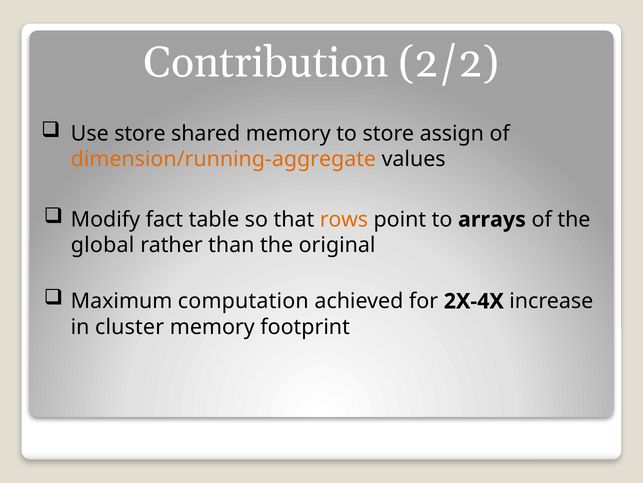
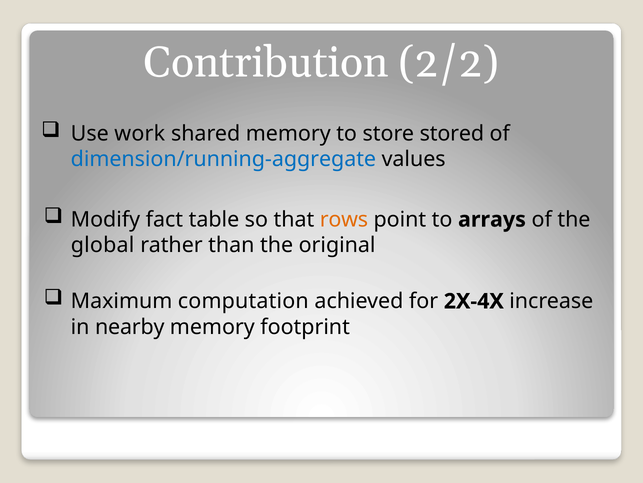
Use store: store -> work (140, 133)
assign: assign -> stored (452, 133)
dimension/running-aggregate colour: orange -> blue (223, 159)
cluster: cluster -> nearby (130, 327)
